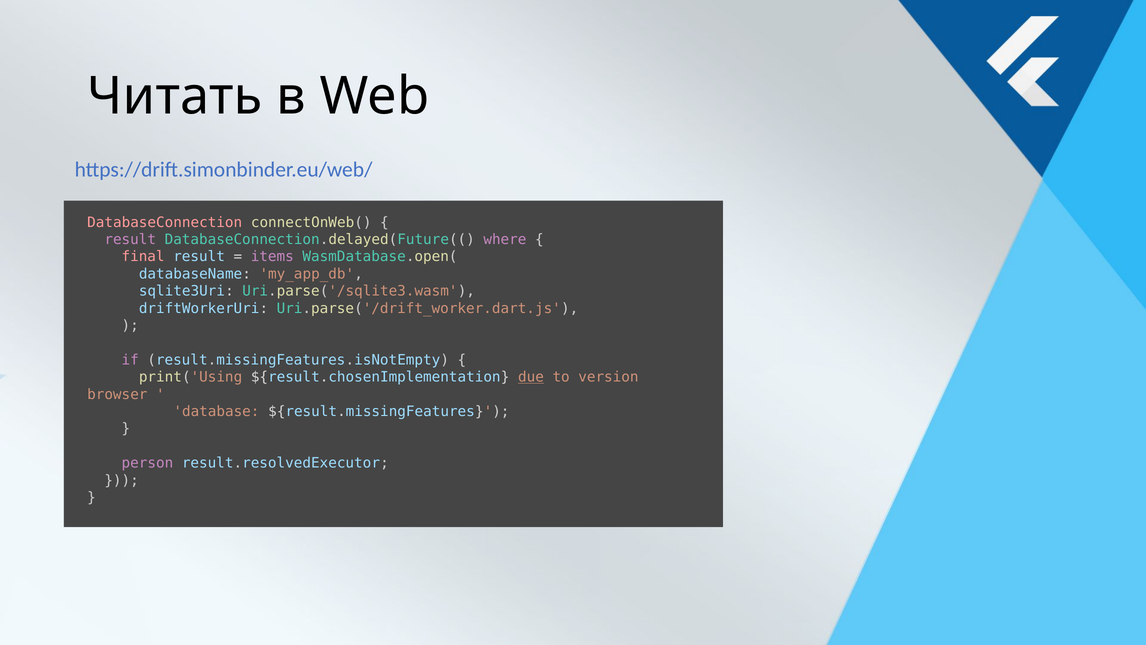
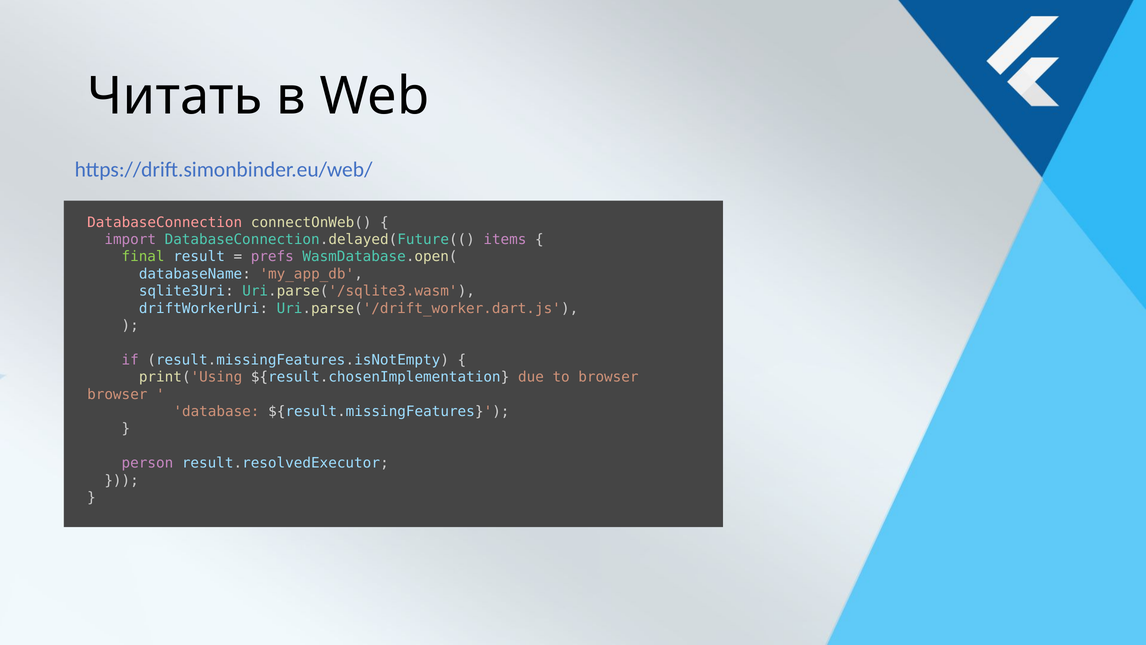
result: result -> import (130, 239)
where: where -> items (505, 239)
final colour: pink -> light green (143, 257)
items: items -> prefs (272, 257)
due underline: present -> none (531, 377)
to version: version -> browser (608, 377)
